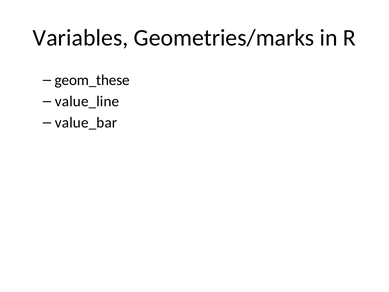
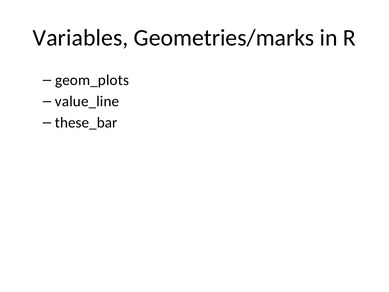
geom_these: geom_these -> geom_plots (92, 80)
value_bar: value_bar -> these_bar (86, 123)
